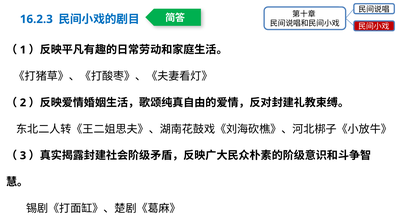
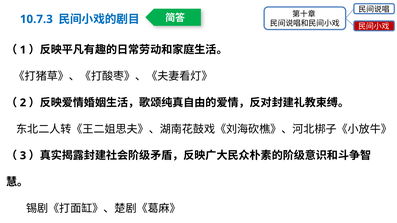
16.2.3: 16.2.3 -> 10.7.3 (36, 19)
